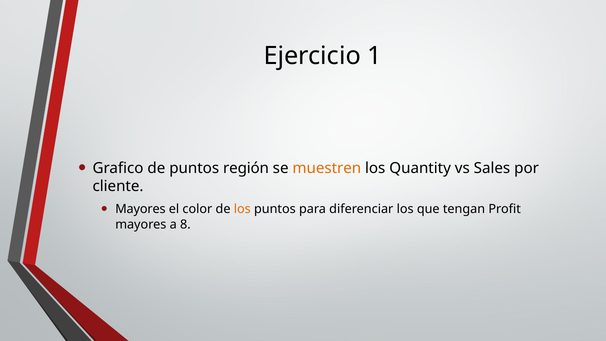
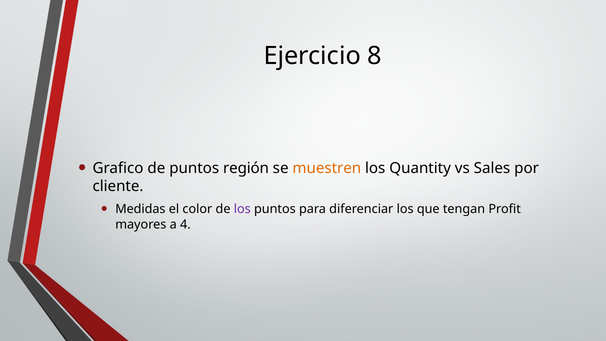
1: 1 -> 8 (375, 56)
Mayores: Mayores -> Medidas (140, 209)
los colour: orange -> purple (242, 209)
8: 8 -> 4 (185, 224)
